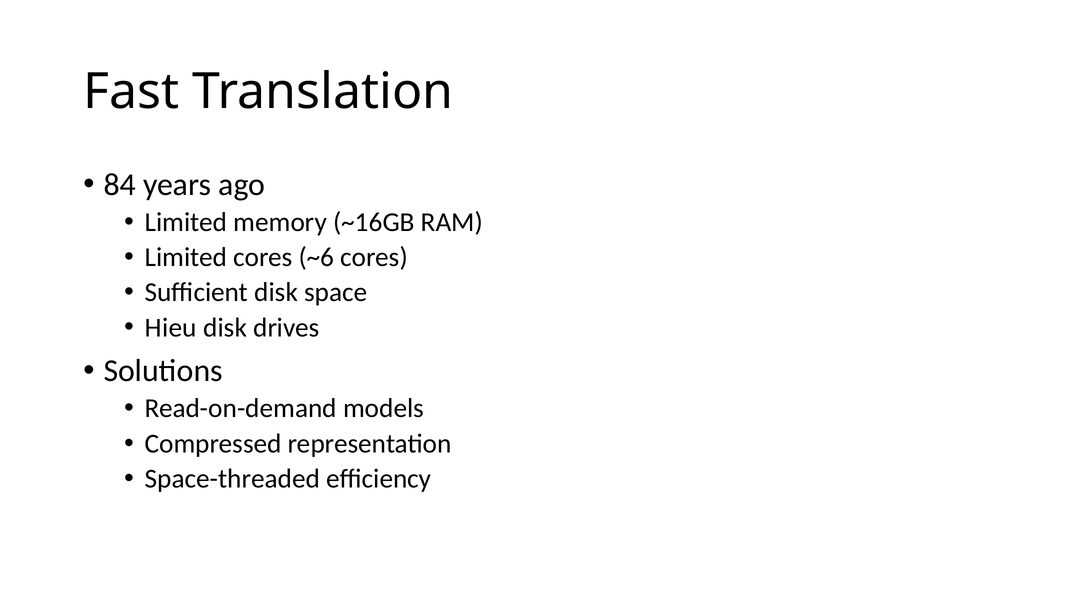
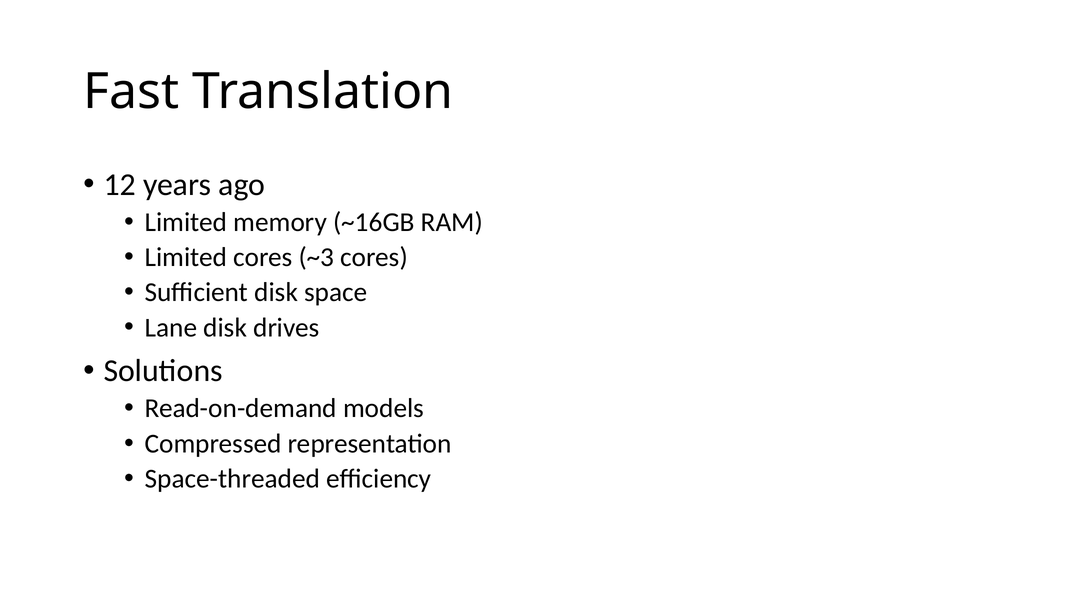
84: 84 -> 12 (120, 185)
~6: ~6 -> ~3 (316, 257)
Hieu: Hieu -> Lane (171, 328)
